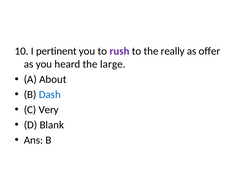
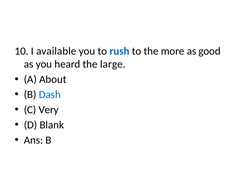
pertinent: pertinent -> available (56, 51)
rush colour: purple -> blue (119, 51)
really: really -> more (173, 51)
offer: offer -> good (210, 51)
